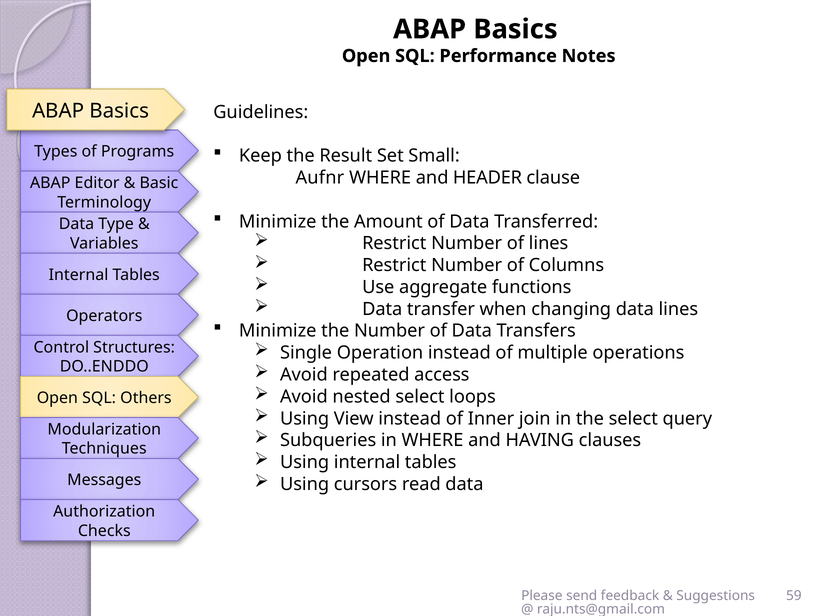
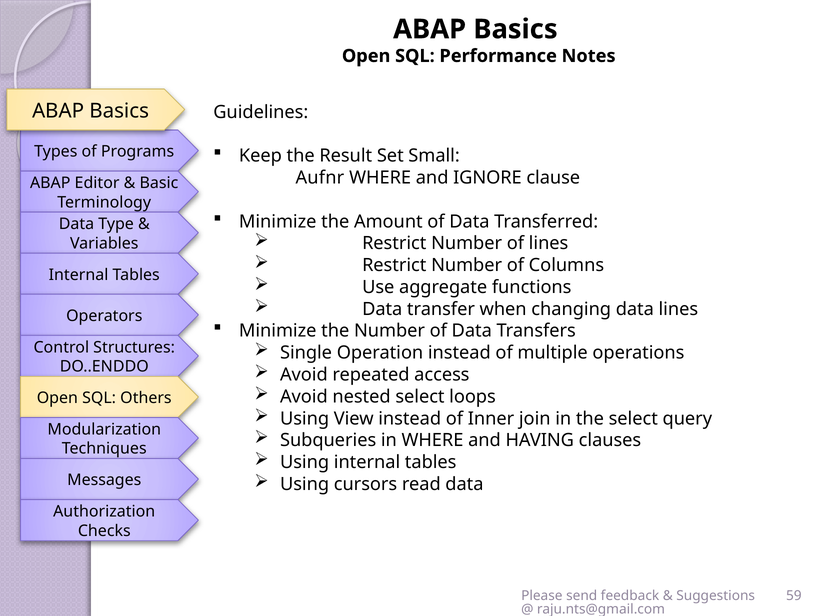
HEADER: HEADER -> IGNORE (487, 178)
